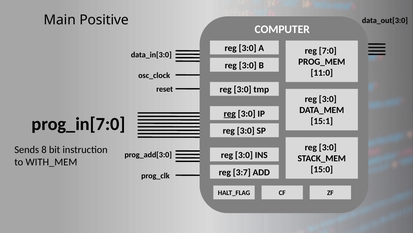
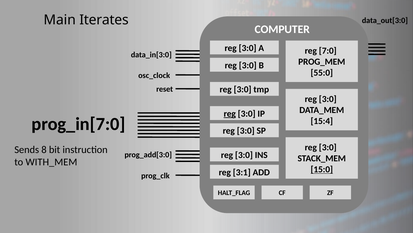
Positive: Positive -> Iterates (104, 20)
11:0: 11:0 -> 55:0 (322, 73)
15:1: 15:1 -> 15:4 (322, 121)
15:0 underline: none -> present (322, 169)
3:7: 3:7 -> 3:1 (242, 172)
